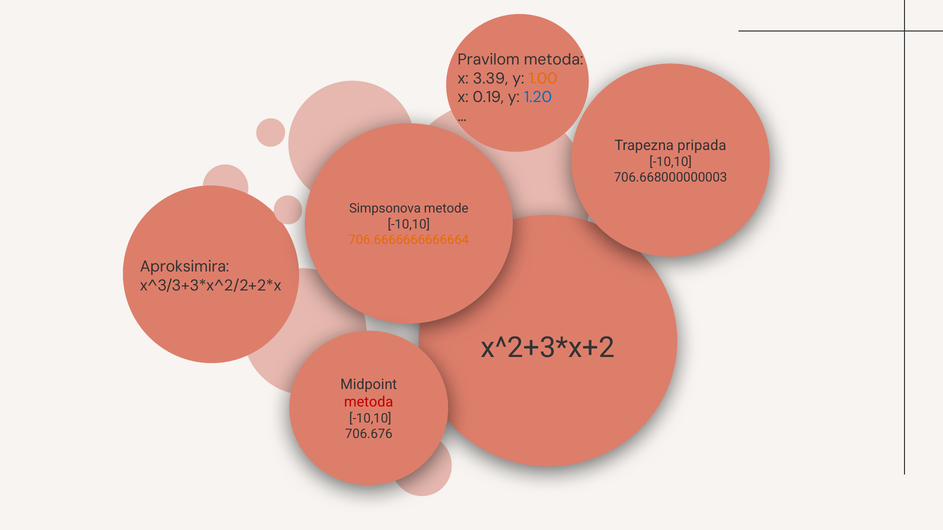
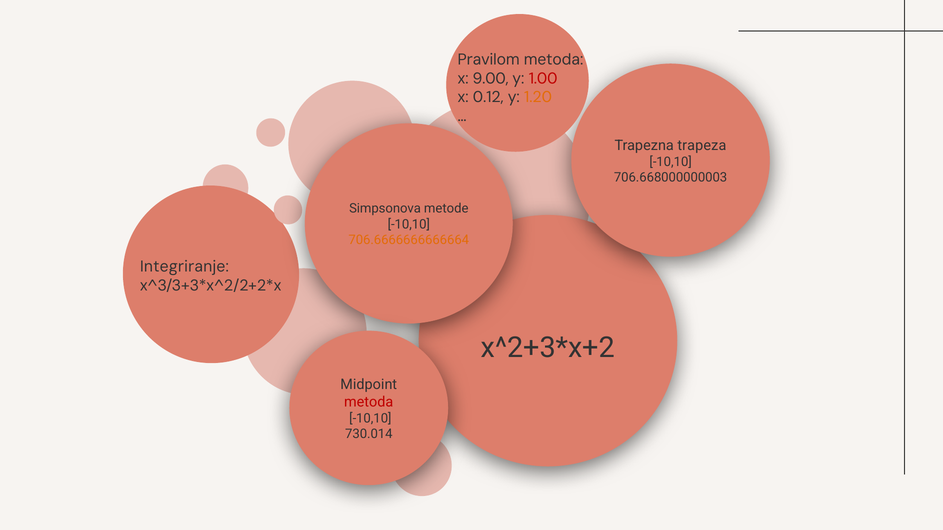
3.39: 3.39 -> 9.00 (491, 78)
1.00 colour: orange -> red (543, 78)
0.19: 0.19 -> 0.12 (488, 97)
1.20 colour: blue -> orange (538, 97)
pripada: pripada -> trapeza (702, 146)
Aproksimira: Aproksimira -> Integriranje (184, 267)
706.676: 706.676 -> 730.014 (369, 434)
